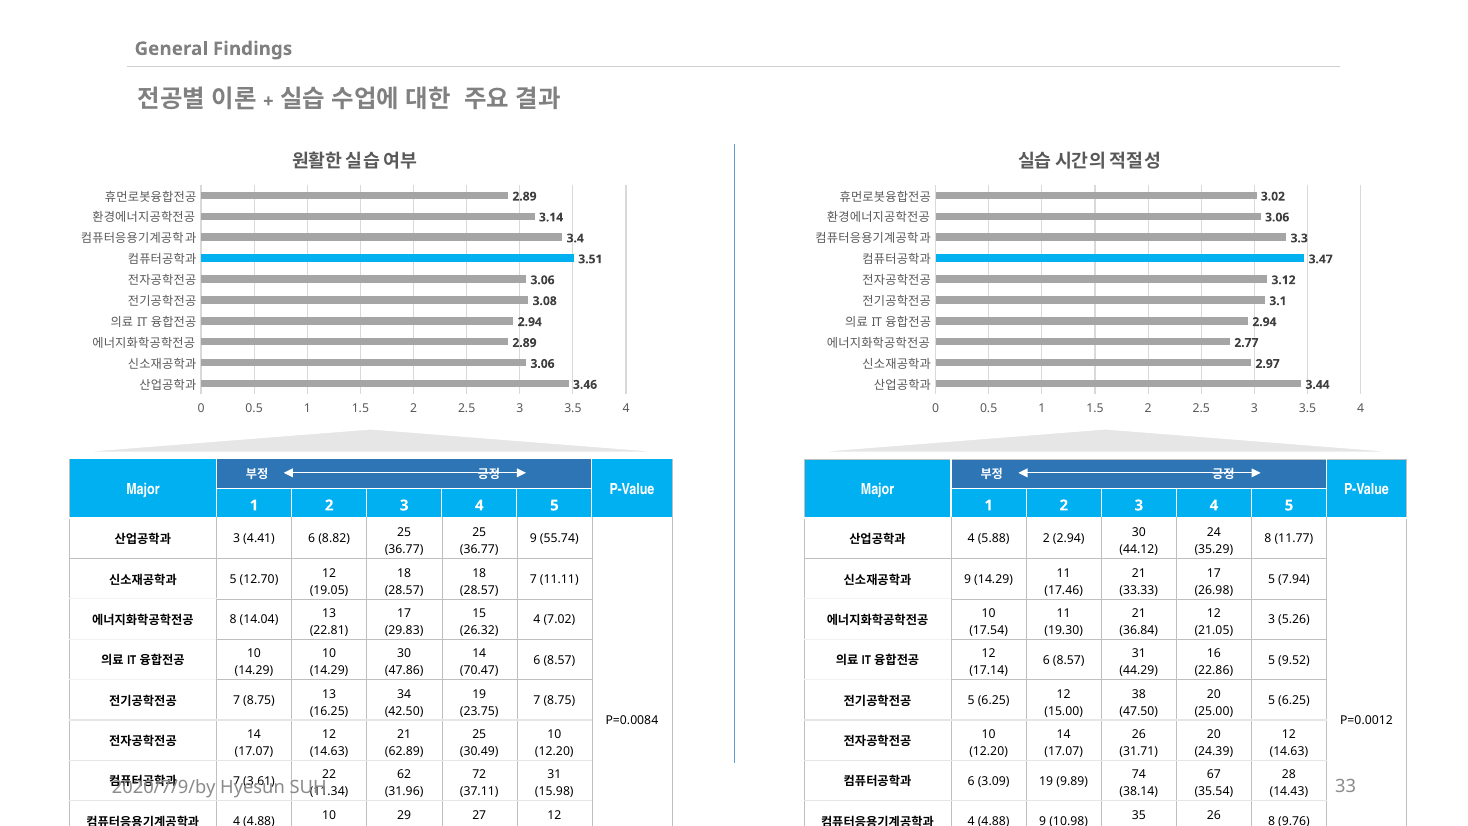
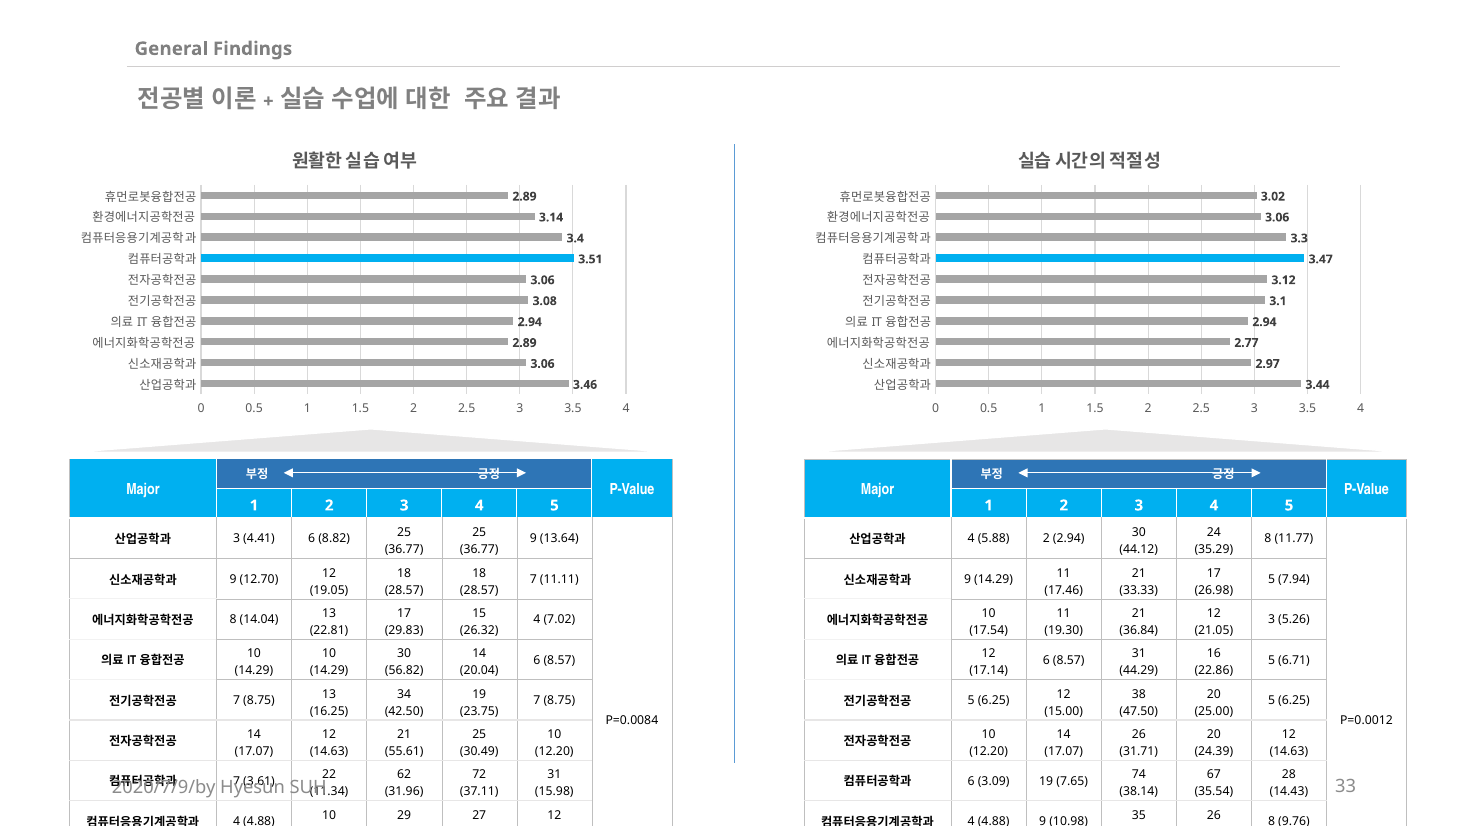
55.74: 55.74 -> 13.64 (559, 539)
5: 5 -> 9 (233, 579)
9.52: 9.52 -> 6.71 (1294, 660)
47.86: 47.86 -> 56.82 (404, 671)
70.47: 70.47 -> 20.04 (479, 671)
62.89: 62.89 -> 55.61 (404, 751)
9.89: 9.89 -> 7.65 (1072, 781)
